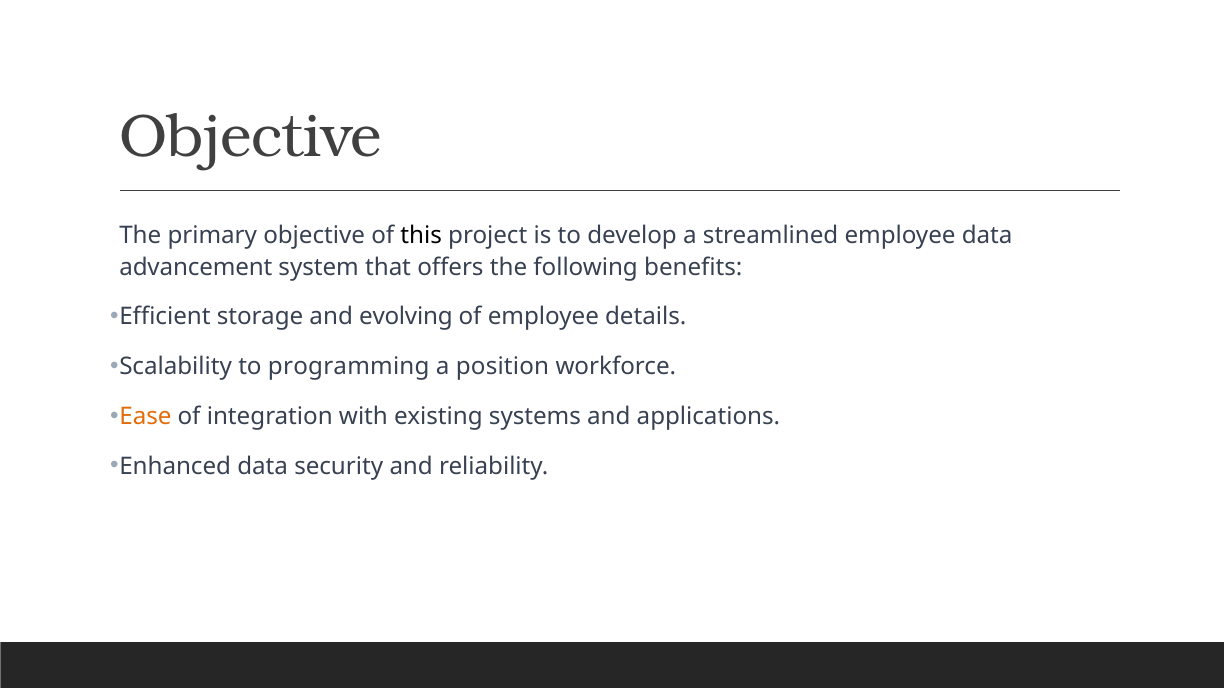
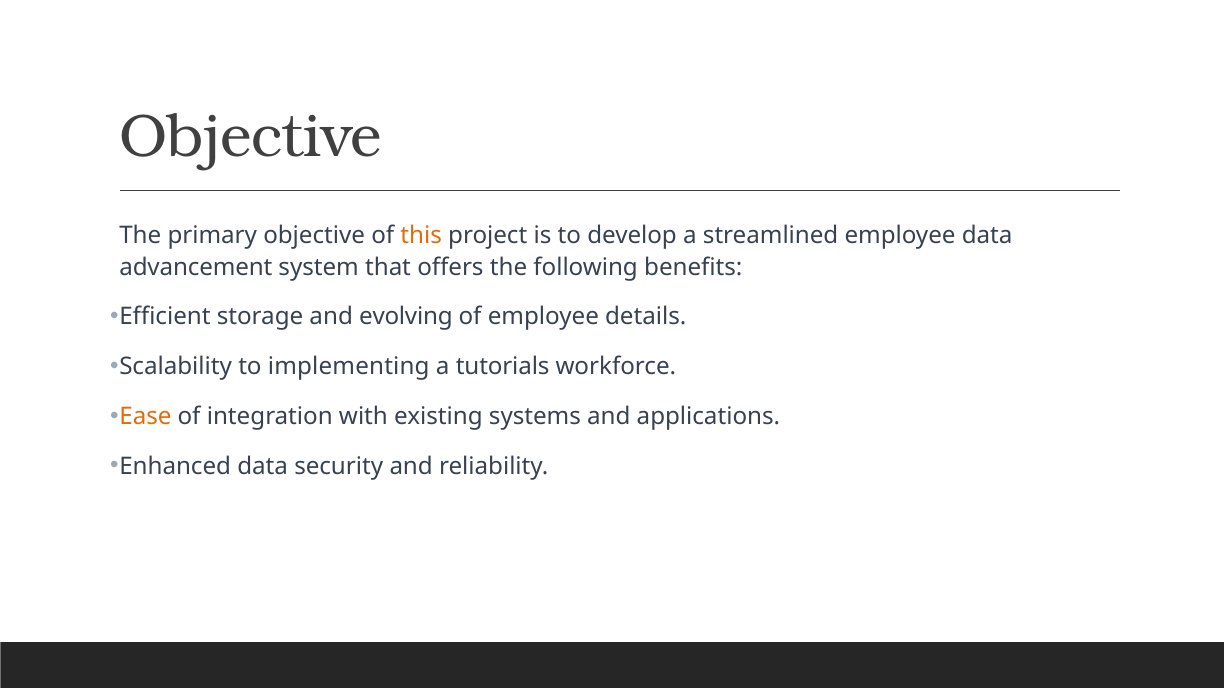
this colour: black -> orange (421, 235)
programming: programming -> implementing (349, 367)
position: position -> tutorials (503, 367)
